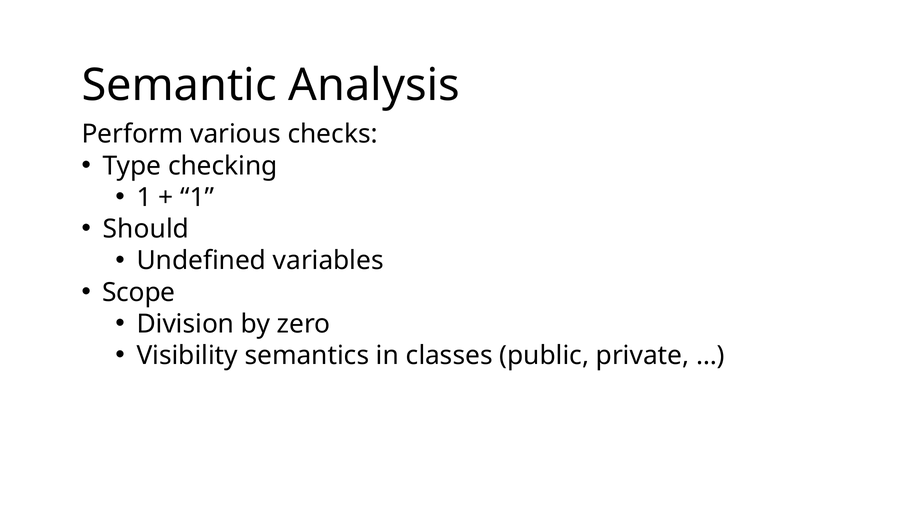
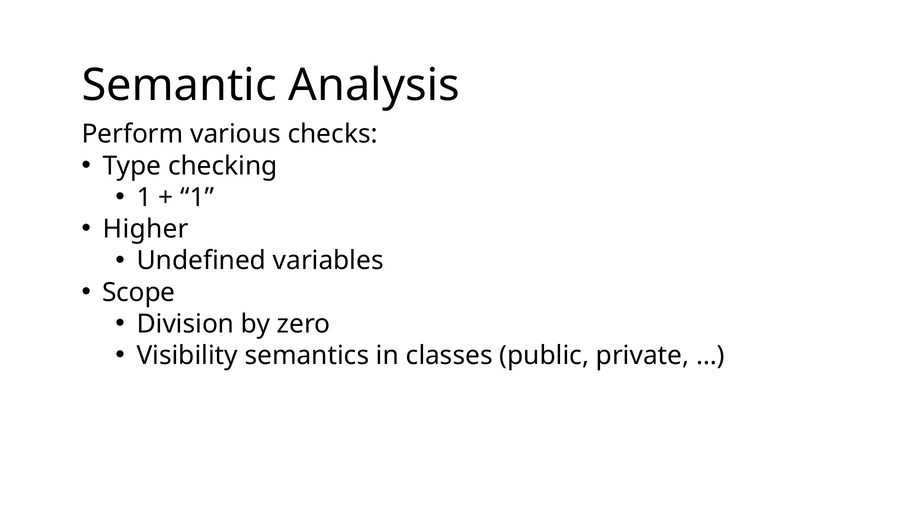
Should: Should -> Higher (146, 229)
